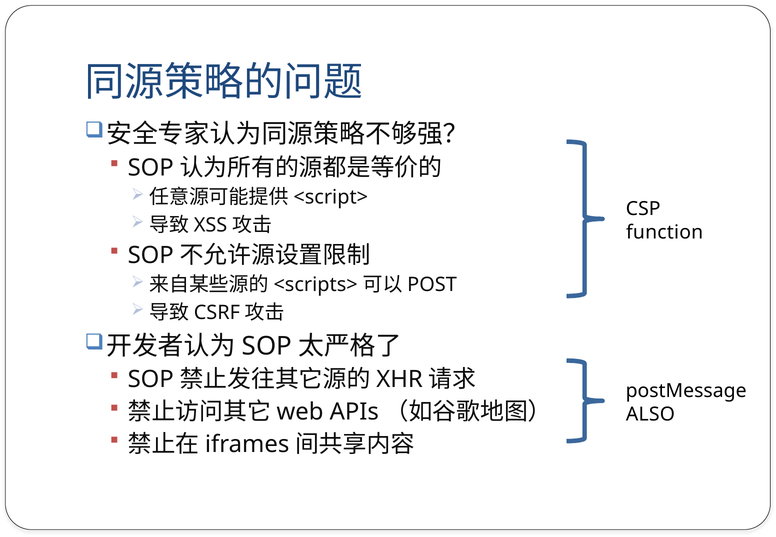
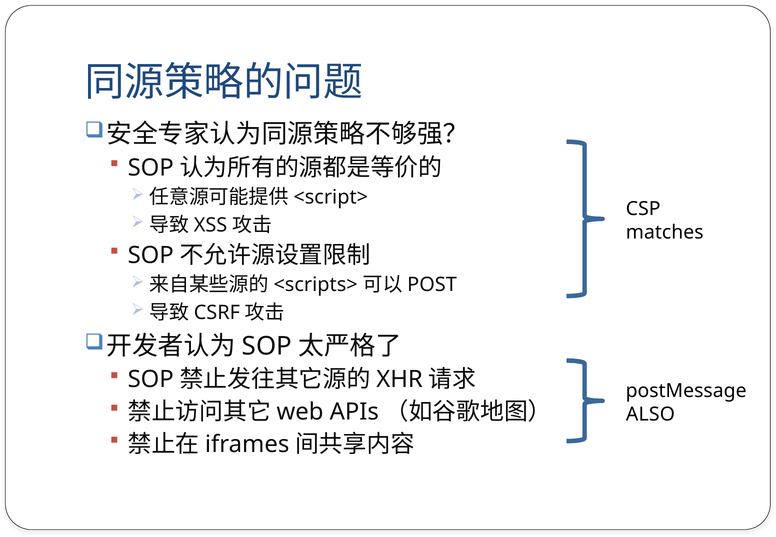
function: function -> matches (665, 232)
